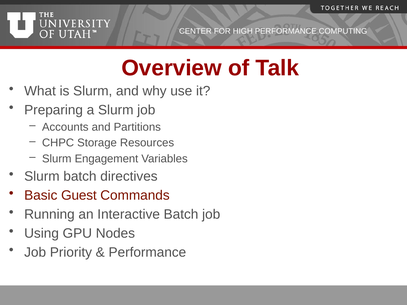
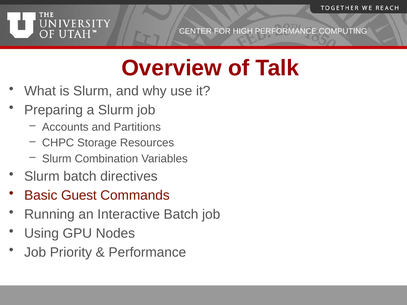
Engagement: Engagement -> Combination (106, 159)
